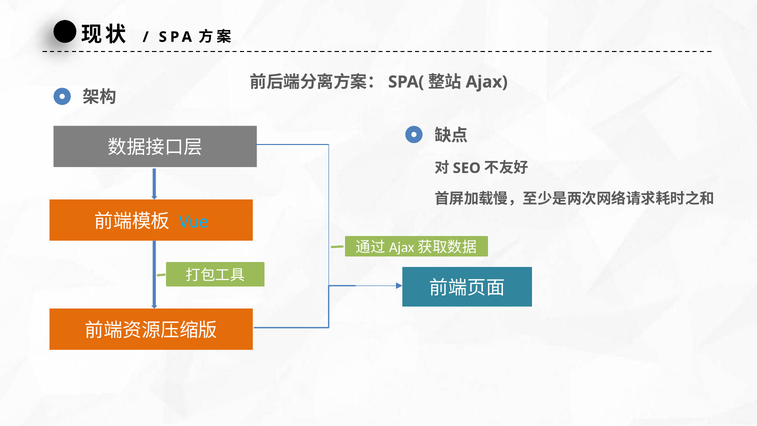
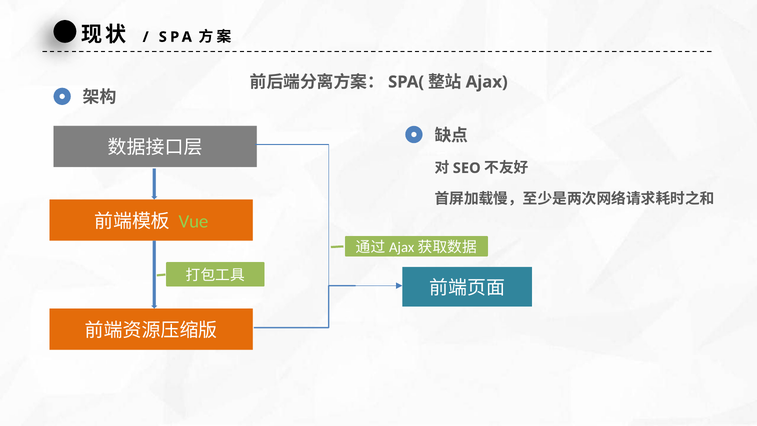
Vue colour: light blue -> light green (193, 221)
